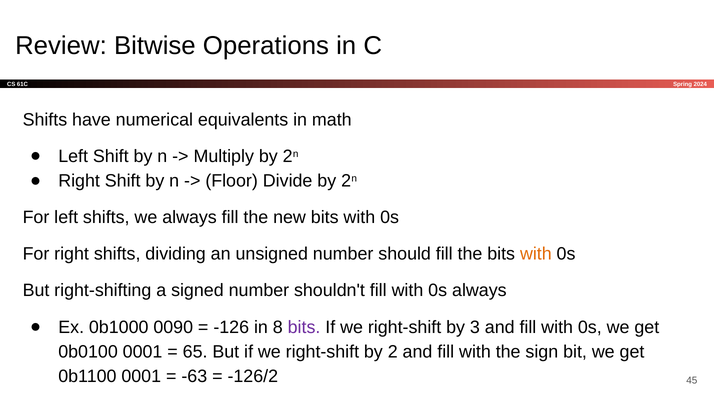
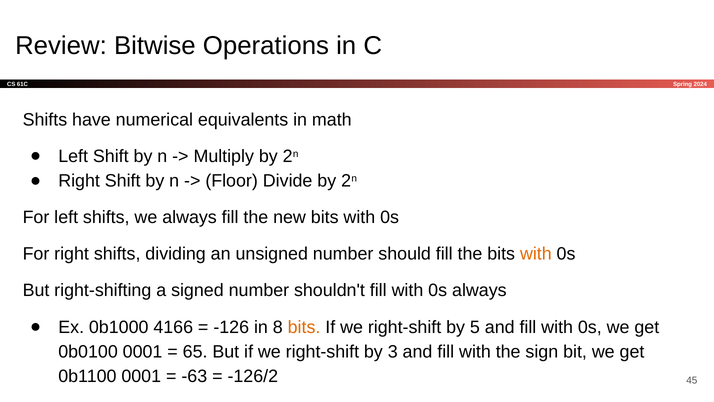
0090: 0090 -> 4166 (173, 327)
bits colour: purple -> orange (304, 327)
3: 3 -> 5 (475, 327)
2: 2 -> 3 (393, 351)
